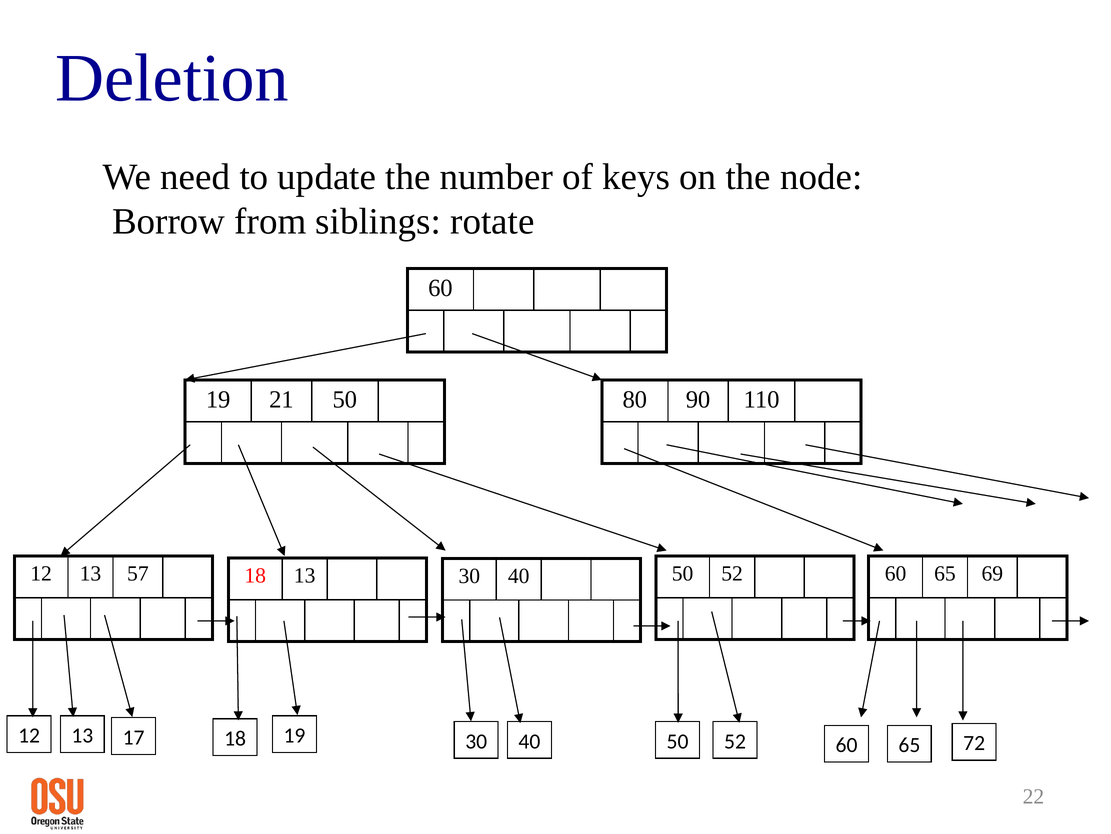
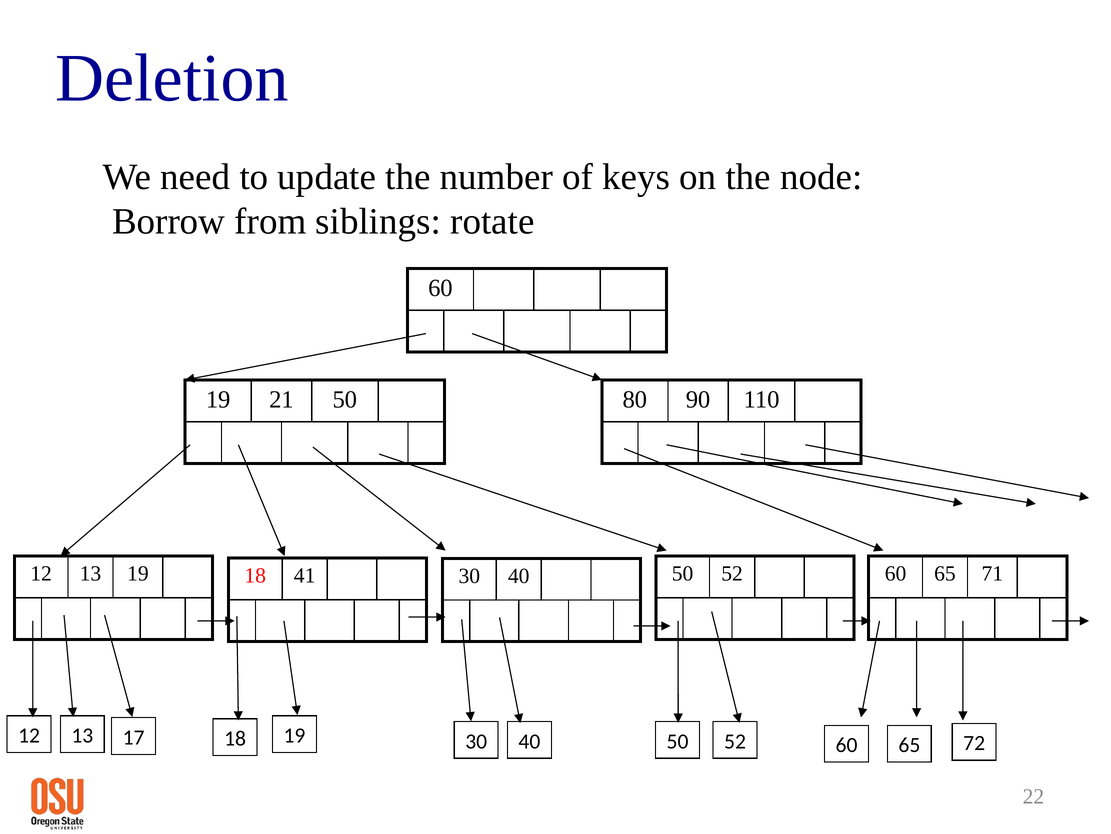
13 57: 57 -> 19 (138, 573)
69: 69 -> 71 (992, 573)
18 13: 13 -> 41 (305, 575)
